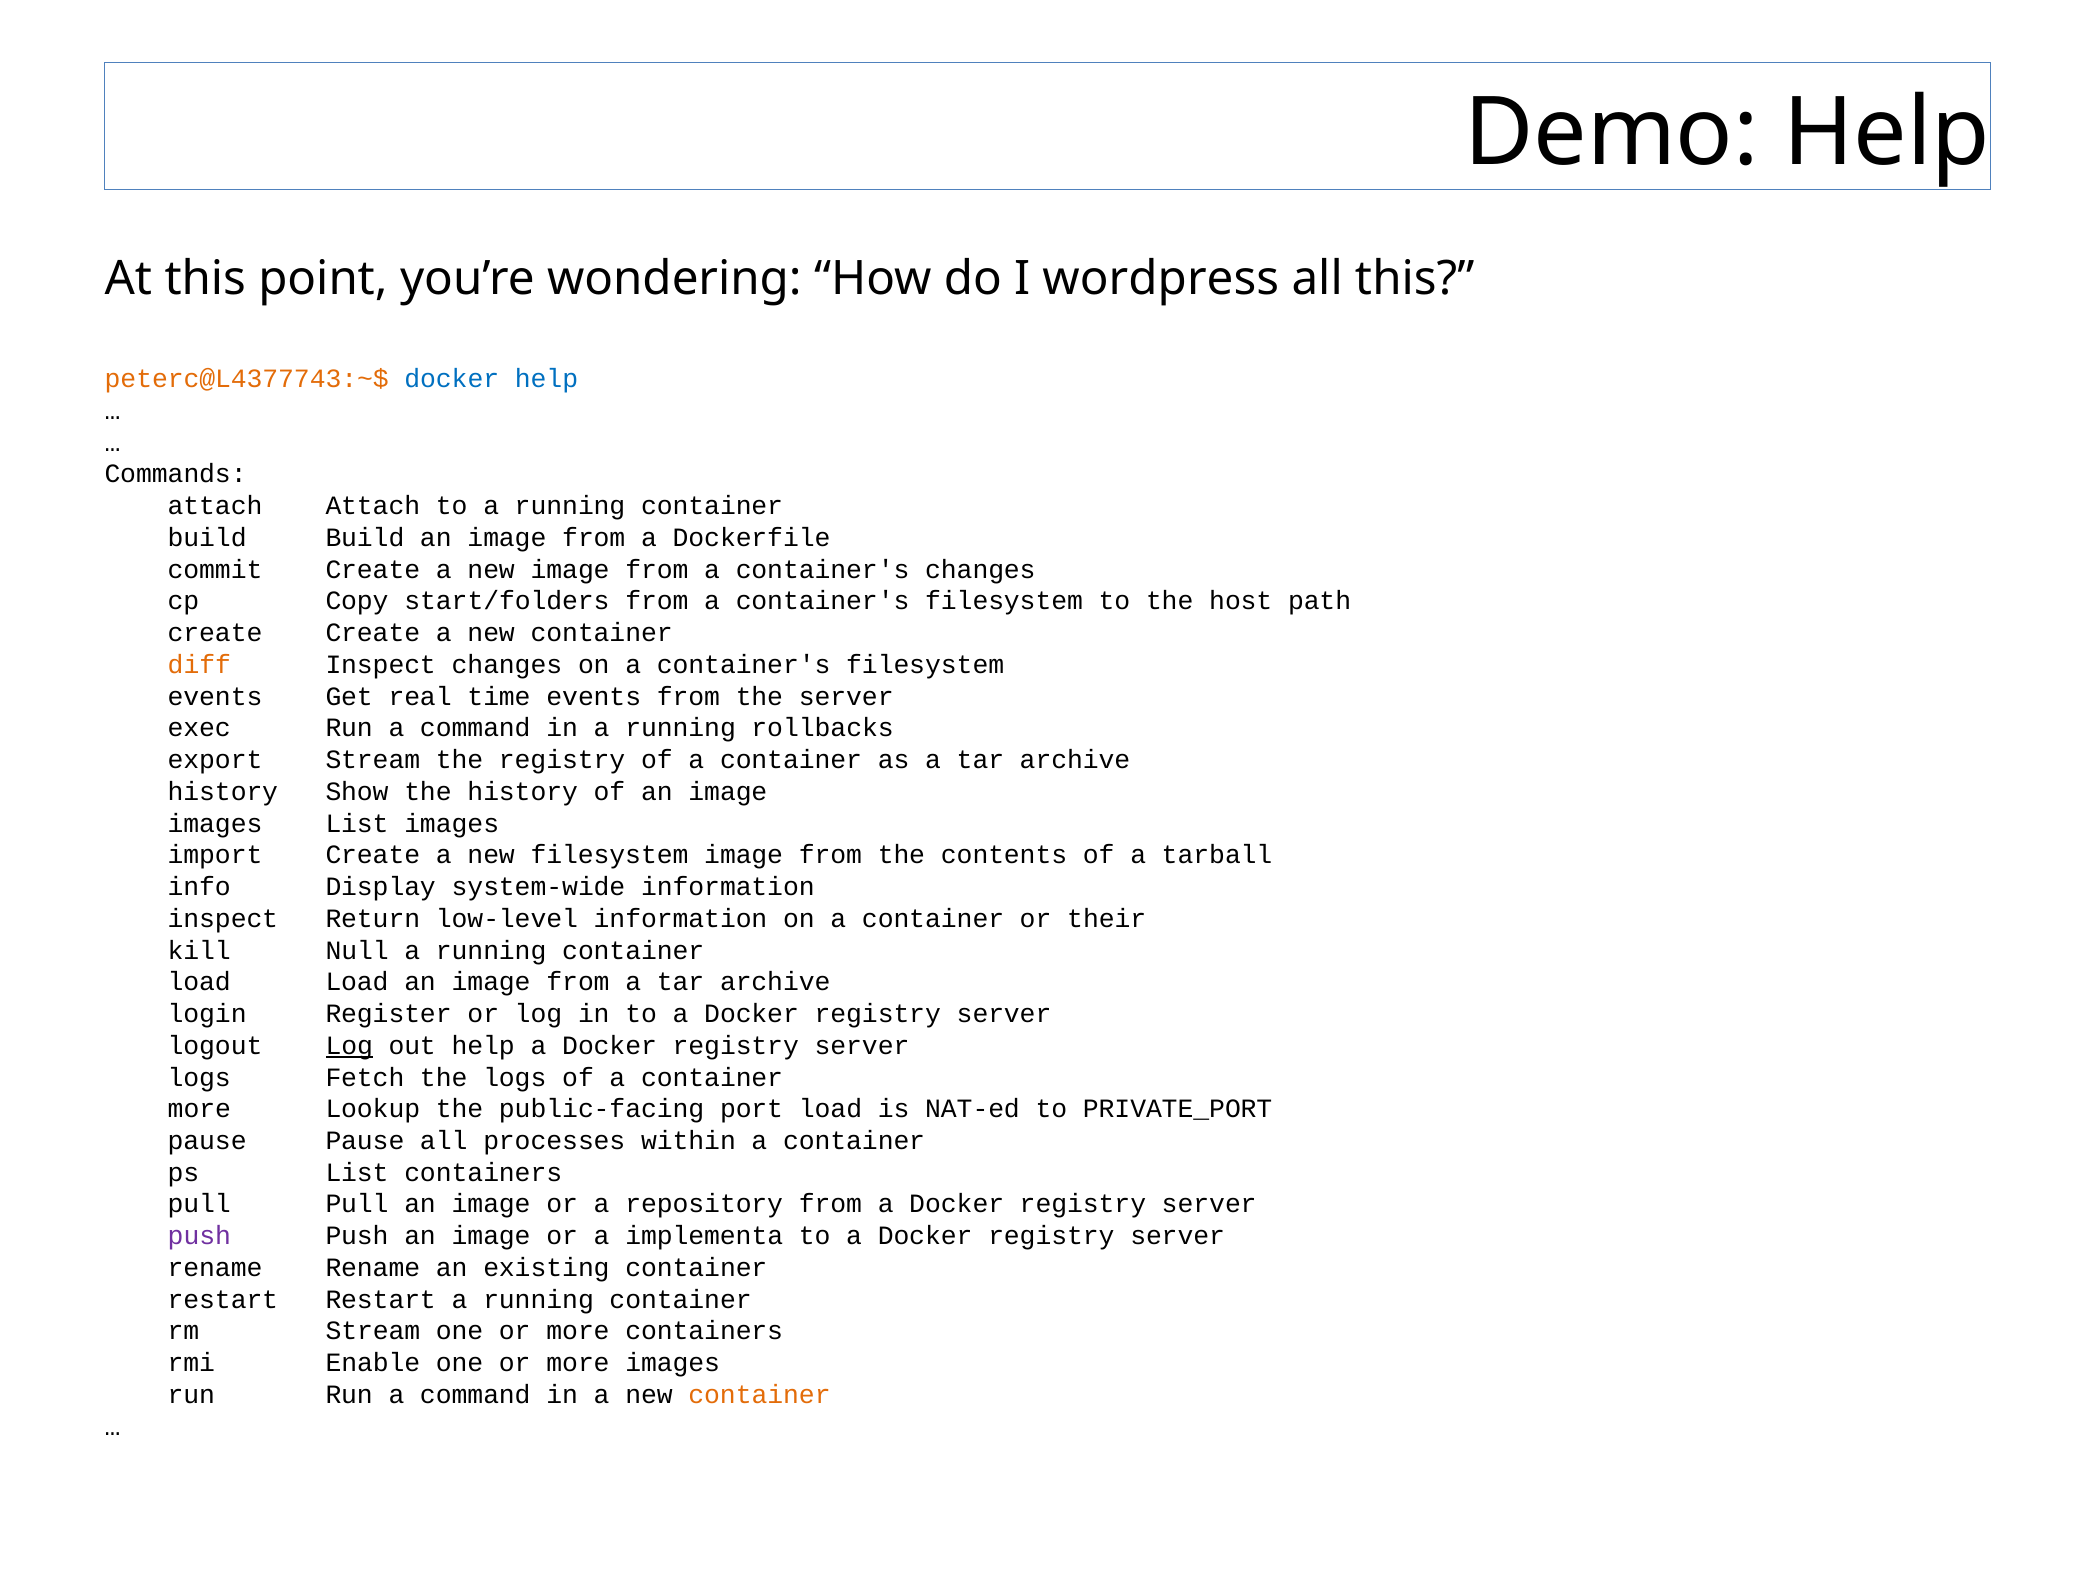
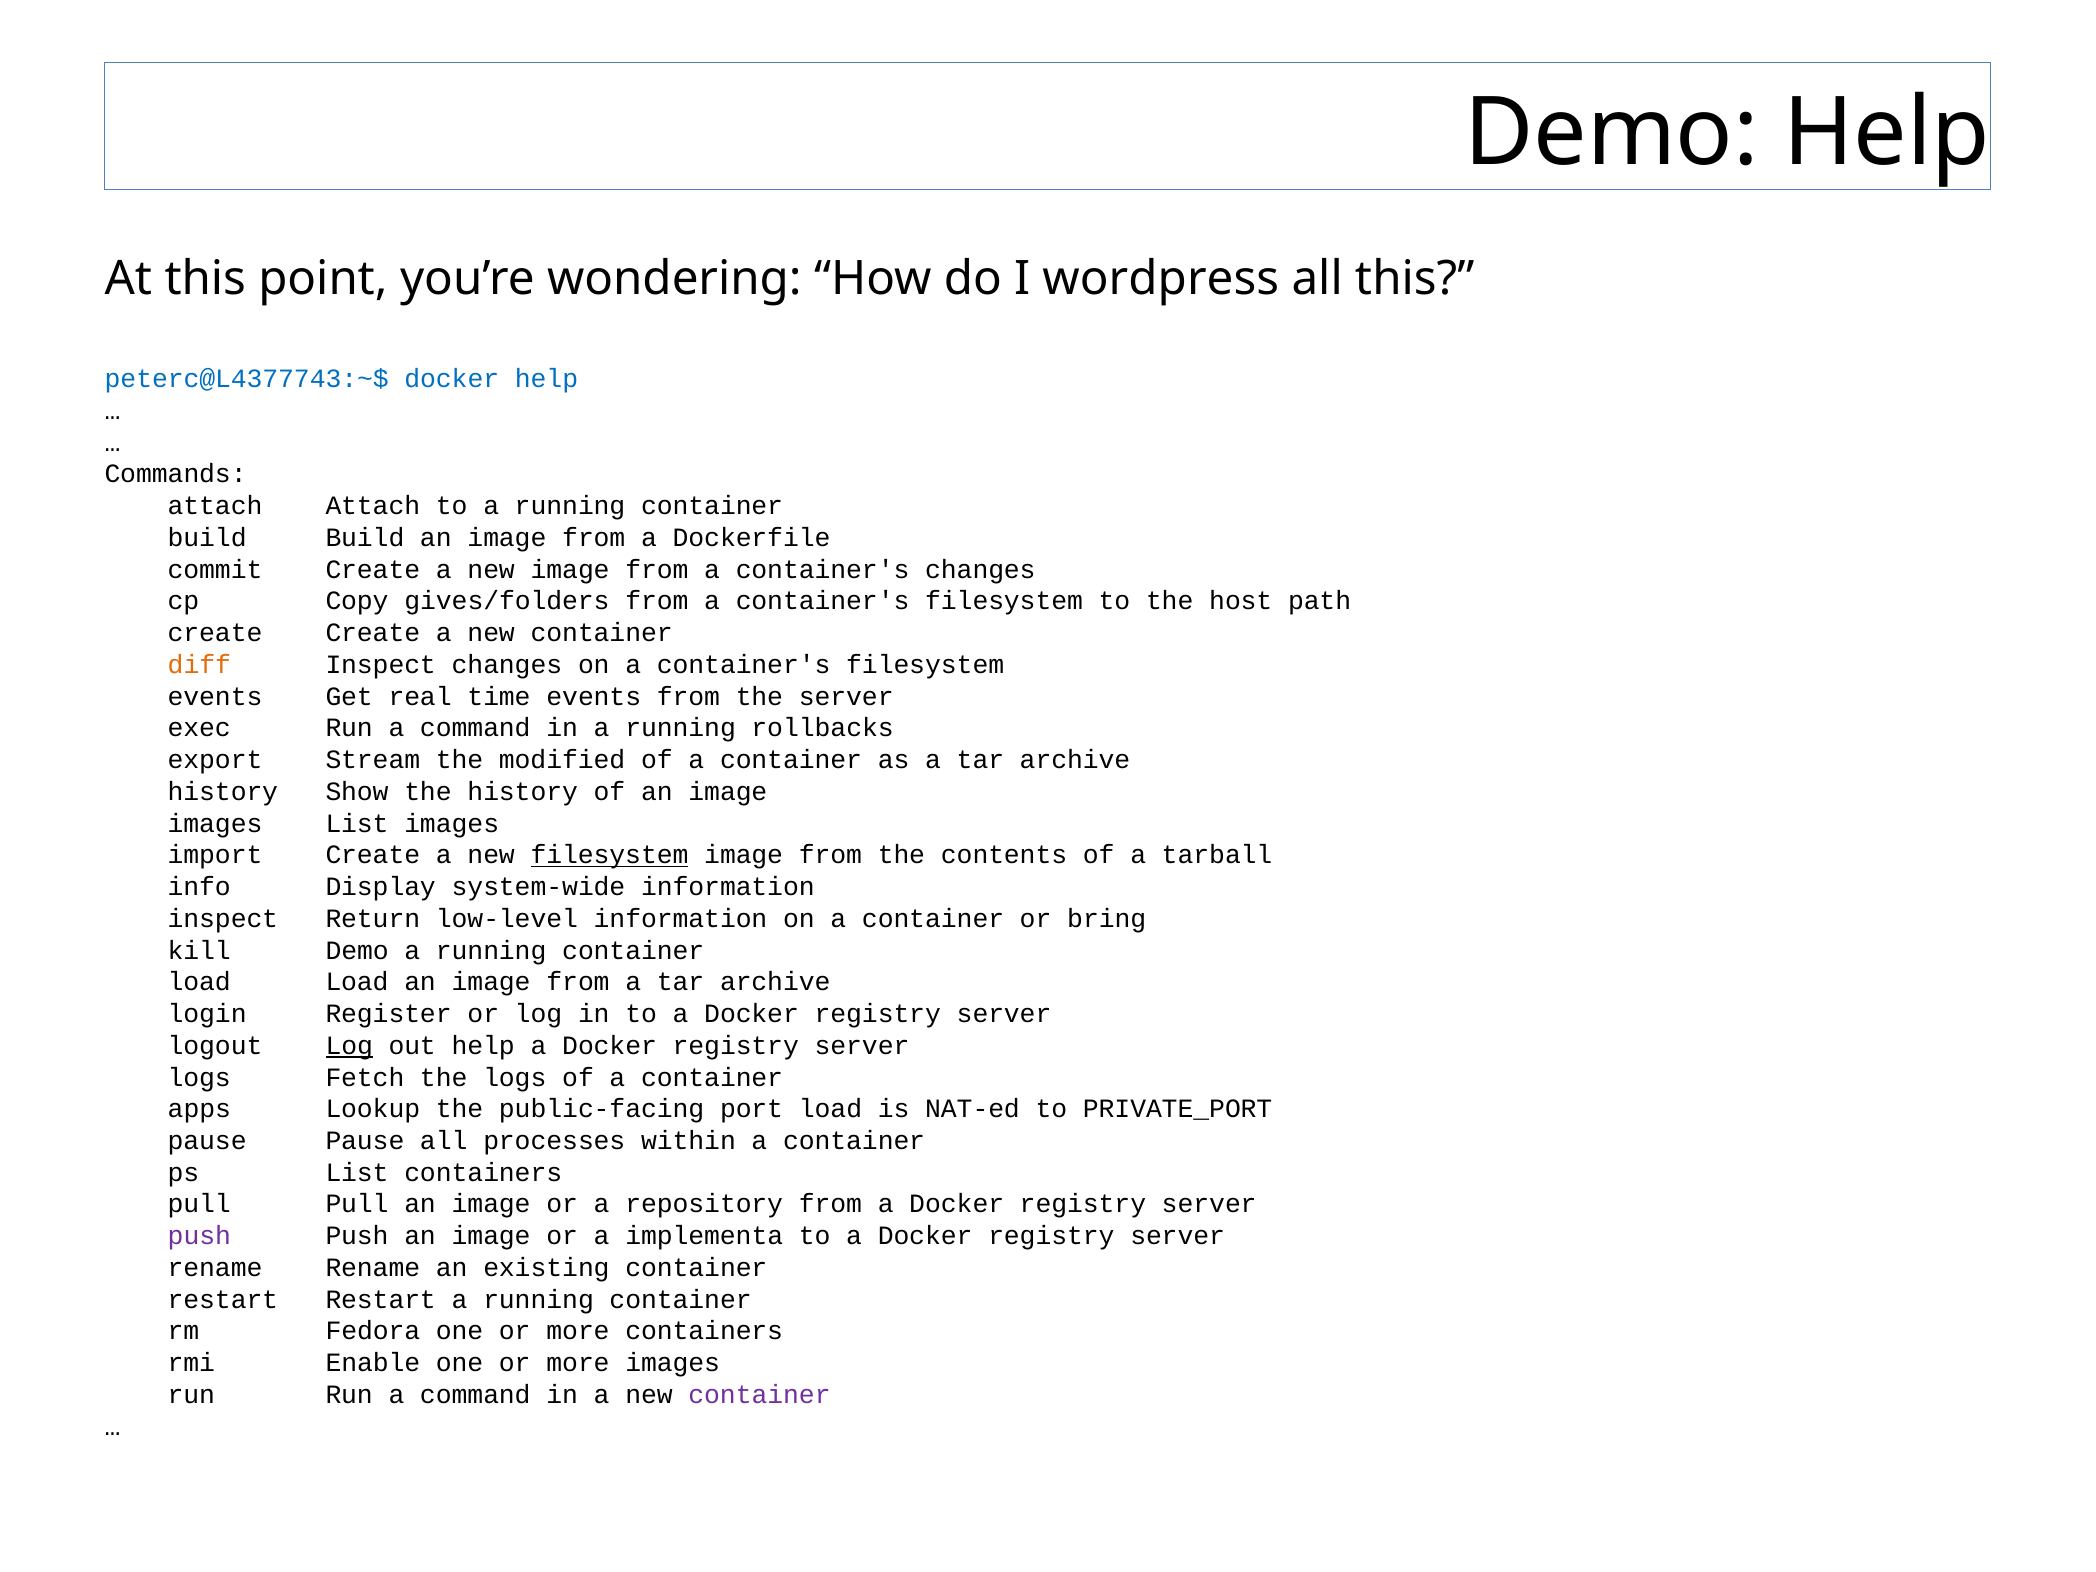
peterc@L4377743:~$ colour: orange -> blue (247, 379)
start/folders: start/folders -> gives/folders (507, 601)
the registry: registry -> modified (562, 760)
filesystem underline: none -> present (609, 855)
their: their -> bring (1107, 918)
kill Null: Null -> Demo (357, 950)
more: more -> apps (199, 1109)
rm Stream: Stream -> Fedora (373, 1331)
container colour: orange -> purple (759, 1395)
